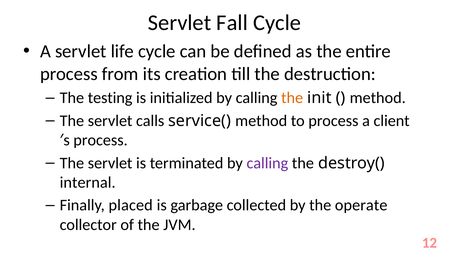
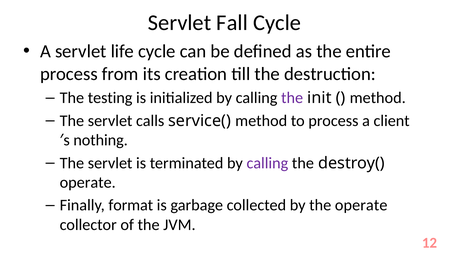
the colour: orange -> purple (292, 98)
process: process -> nothing (101, 140)
internal: internal -> operate (88, 182)
placed: placed -> format (131, 205)
